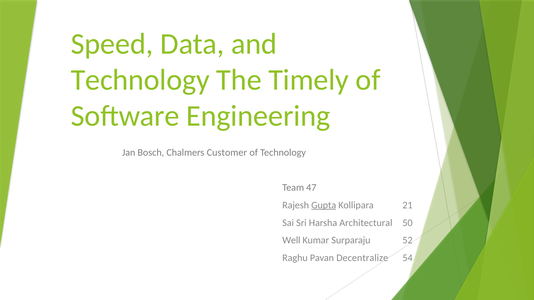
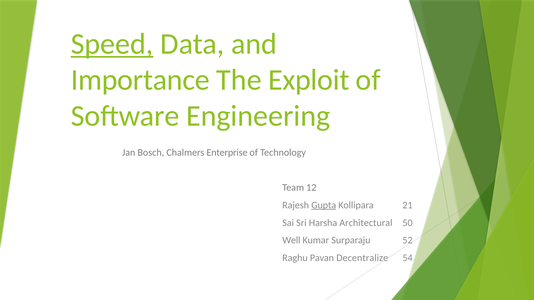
Speed underline: none -> present (112, 44)
Technology: Technology -> Importance (140, 80)
Timely: Timely -> Exploit (309, 80)
Customer: Customer -> Enterprise (227, 153)
47: 47 -> 12 (311, 188)
